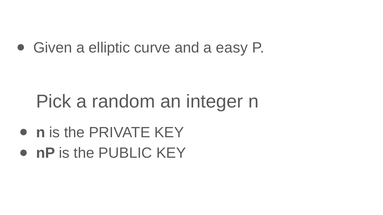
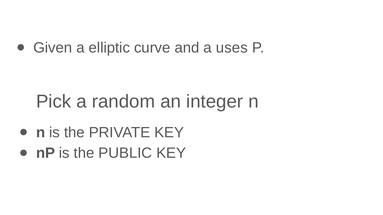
easy: easy -> uses (232, 48)
